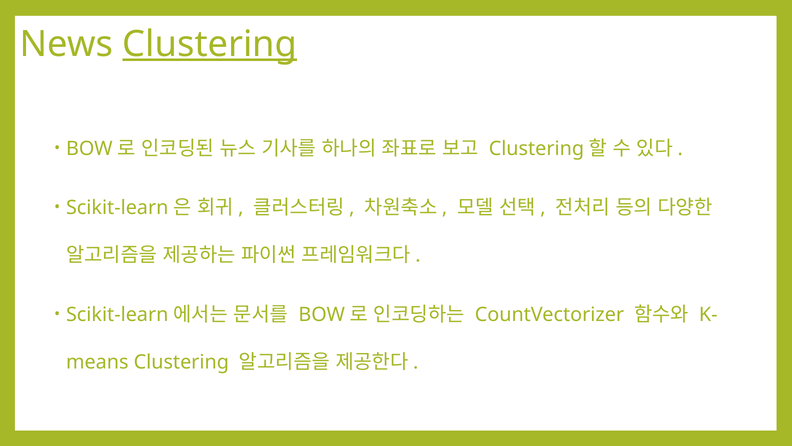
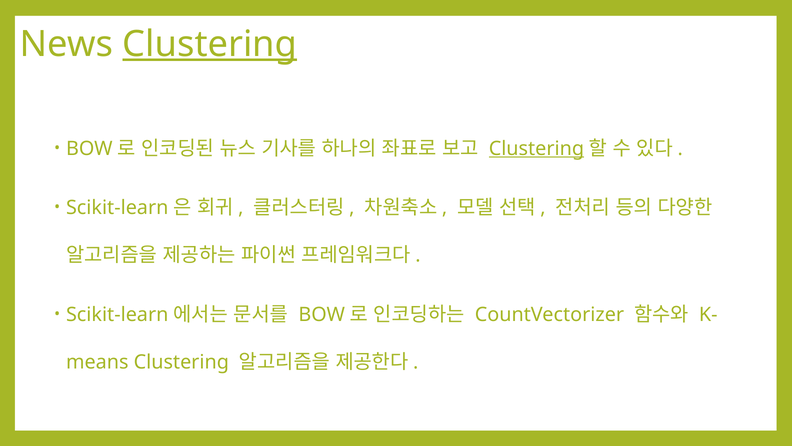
Clustering underline: none -> present (536, 148)
